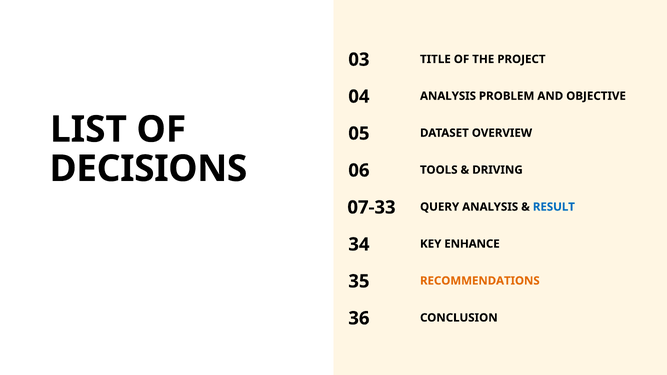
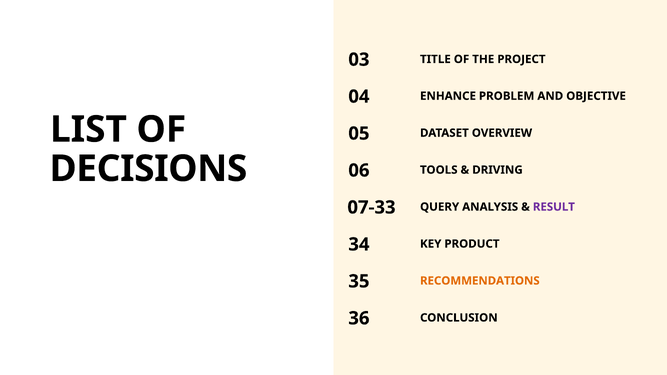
ANALYSIS: ANALYSIS -> ENHANCE (448, 96)
RESULT colour: blue -> purple (554, 207)
ENHANCE: ENHANCE -> PRODUCT (472, 244)
